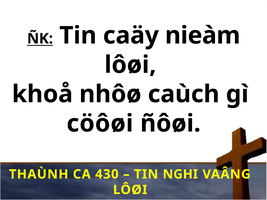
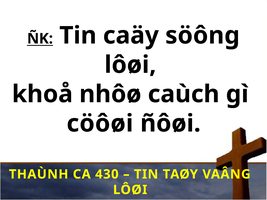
nieàm: nieàm -> söông (202, 36)
NGHI: NGHI -> TAØY (180, 174)
